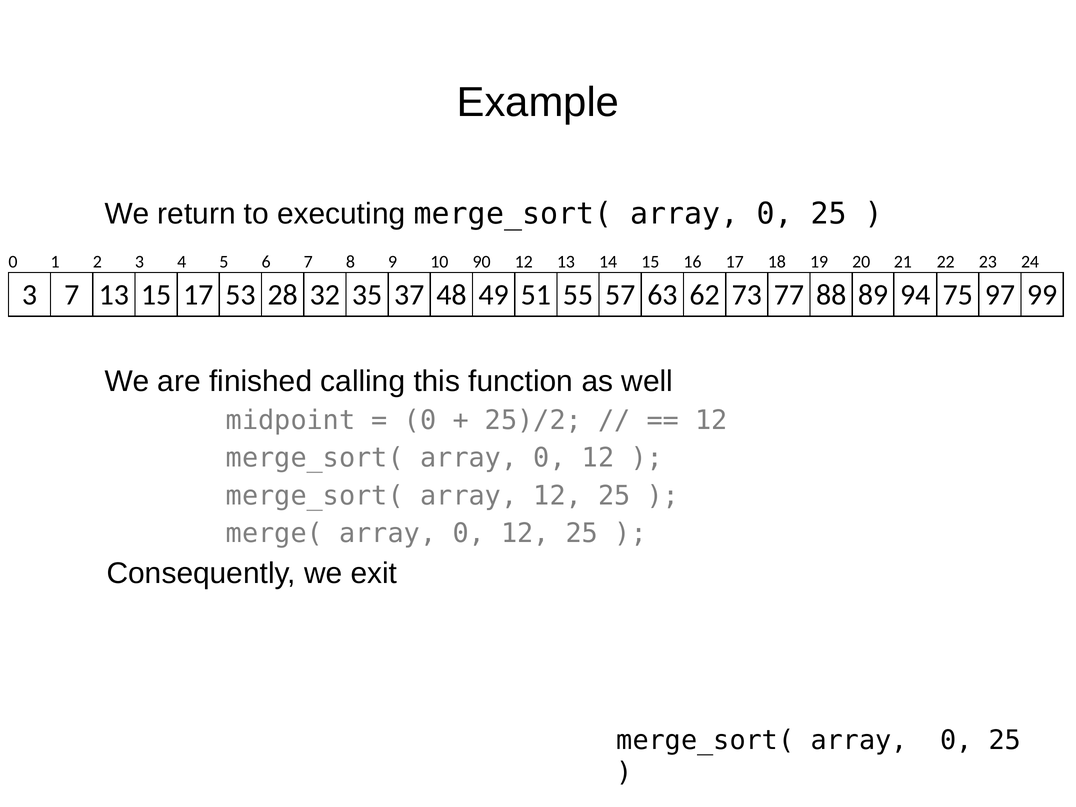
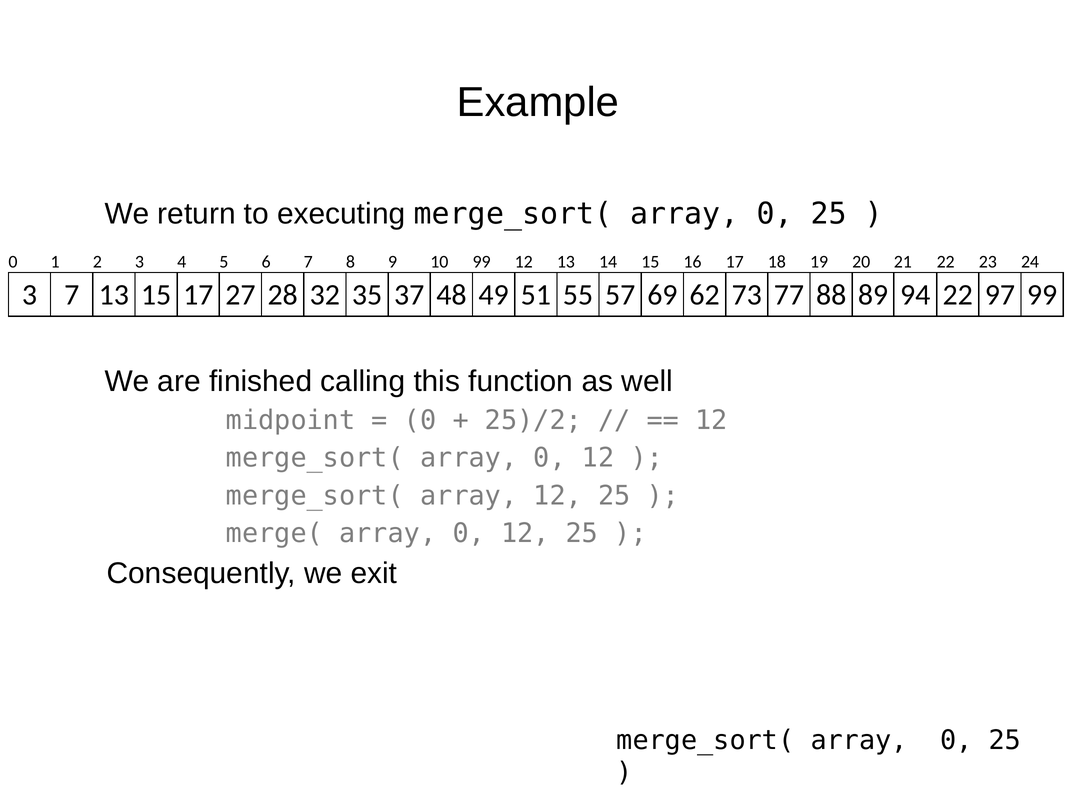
10 90: 90 -> 99 (482, 262)
53: 53 -> 27 (240, 295)
63: 63 -> 69 (662, 295)
94 75: 75 -> 22 (958, 295)
